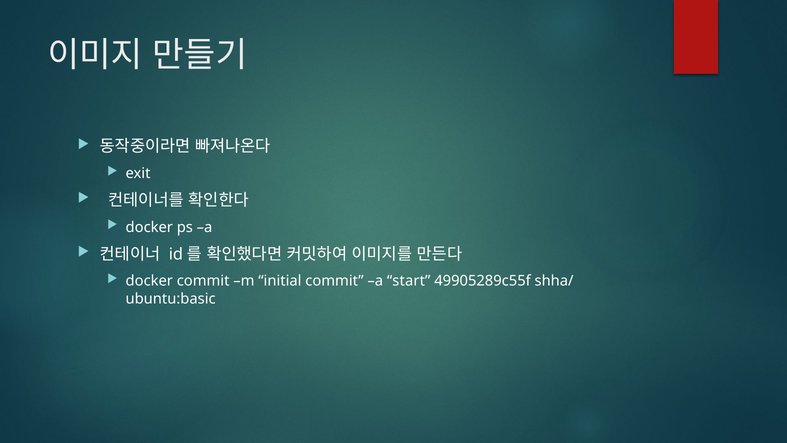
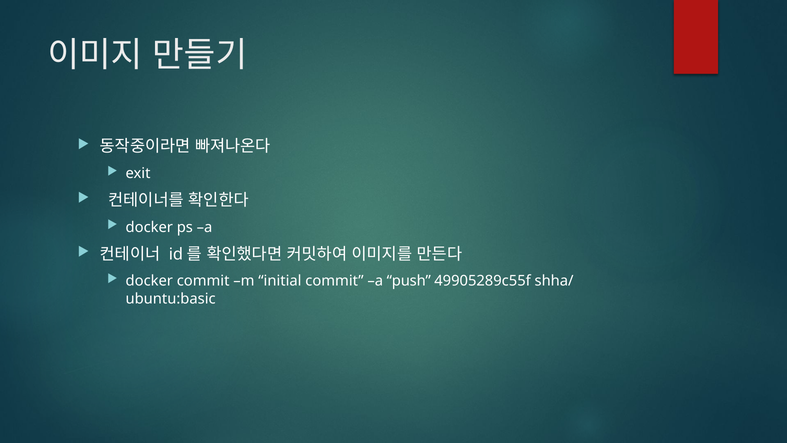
start: start -> push (409, 281)
